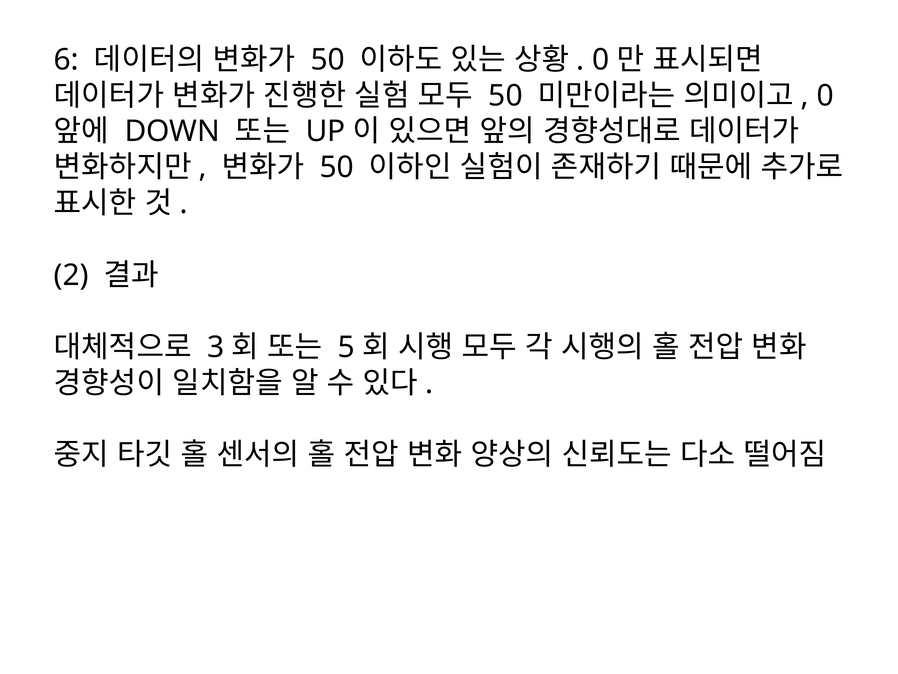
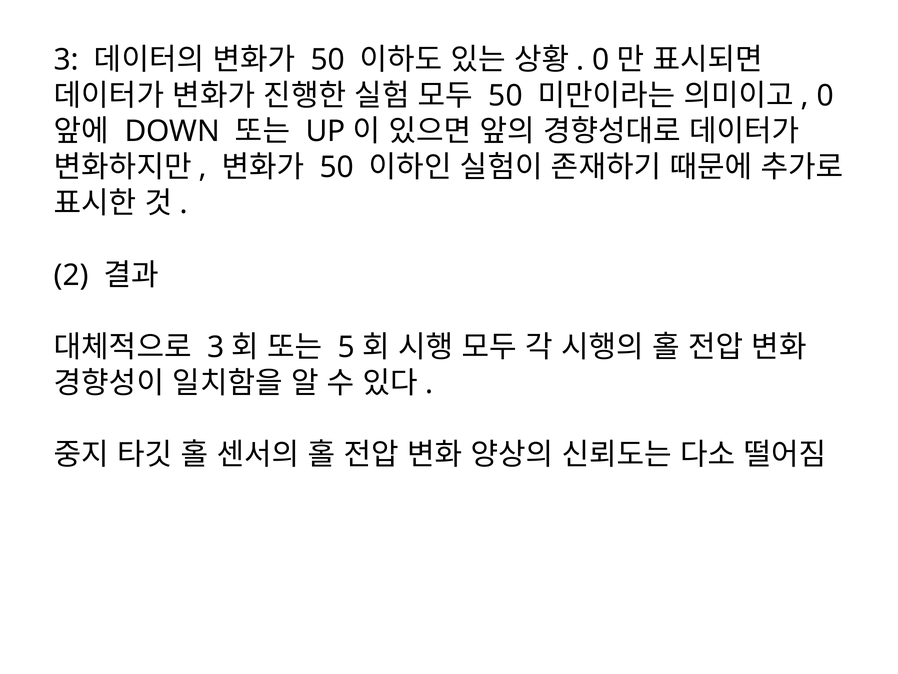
6: 6 -> 3 (66, 60)
